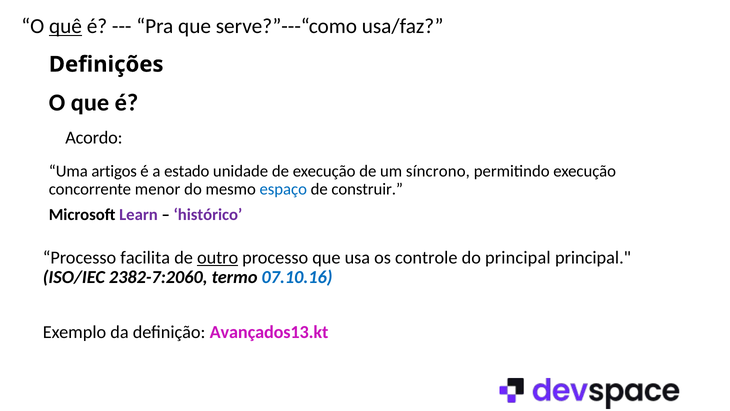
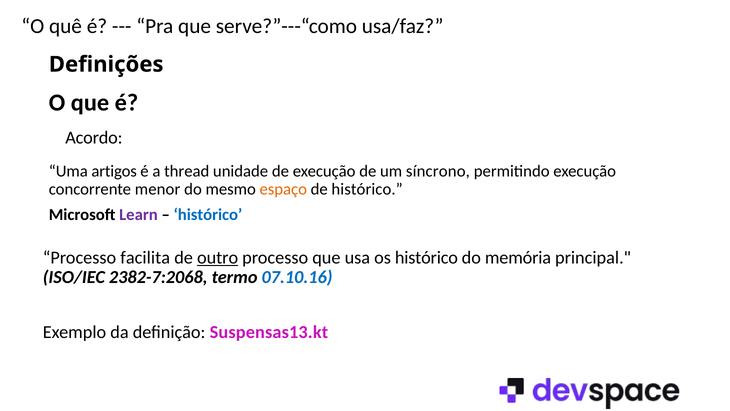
quê underline: present -> none (65, 26)
estado: estado -> thread (187, 171)
espaço colour: blue -> orange (283, 189)
de construir: construir -> histórico (367, 189)
histórico colour: purple -> blue (208, 215)
os controle: controle -> histórico (426, 257)
do principal: principal -> memória (518, 257)
2382-7:2060: 2382-7:2060 -> 2382-7:2068 (158, 277)
Avançados13.kt: Avançados13.kt -> Suspensas13.kt (269, 332)
